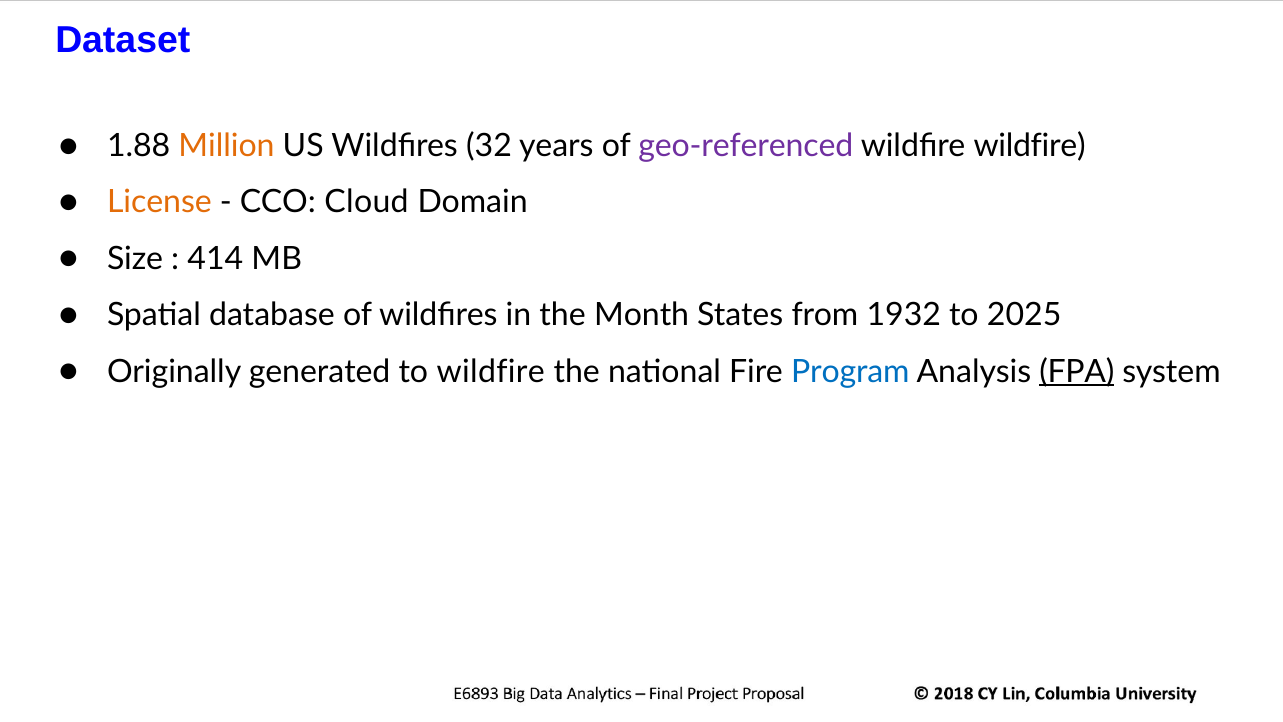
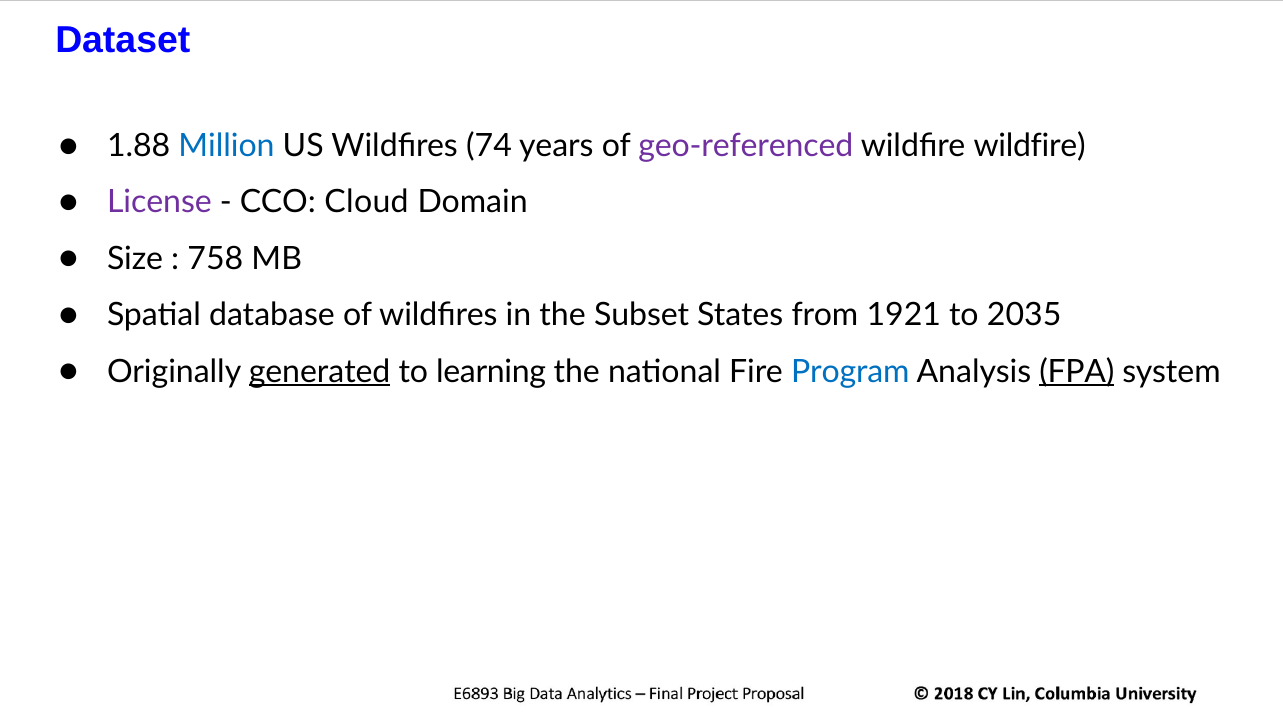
Million colour: orange -> blue (227, 146)
32: 32 -> 74 (489, 146)
License colour: orange -> purple (159, 202)
414: 414 -> 758 (215, 259)
Month: Month -> Subset (642, 315)
1932: 1932 -> 1921 (904, 315)
2025: 2025 -> 2035 (1024, 315)
generated underline: none -> present (320, 371)
to wildfire: wildfire -> learning (491, 371)
